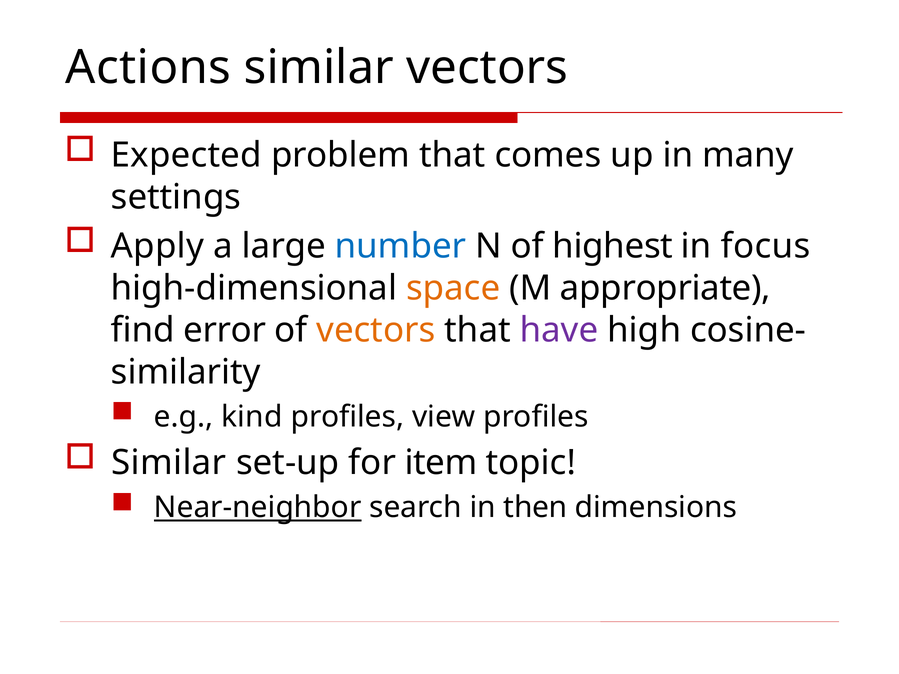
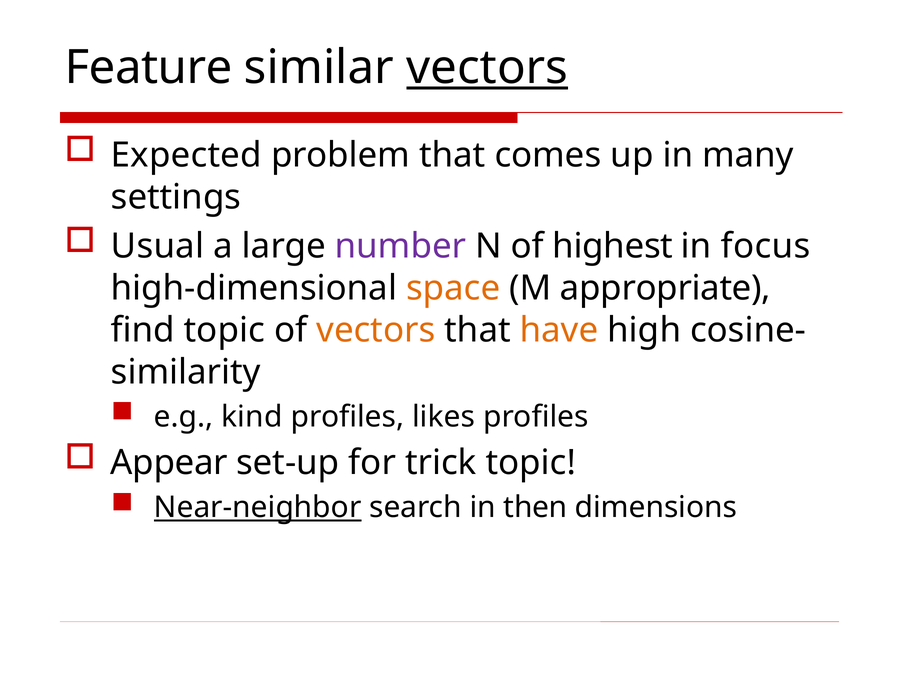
Actions: Actions -> Feature (149, 68)
vectors underline: none -> present (487, 68)
Apply: Apply -> Usual (157, 246)
number colour: blue -> purple (400, 246)
find error: error -> topic (224, 330)
have colour: purple -> orange (559, 330)
view: view -> likes (444, 417)
Similar: Similar -> Appear (169, 463)
item: item -> trick (441, 463)
